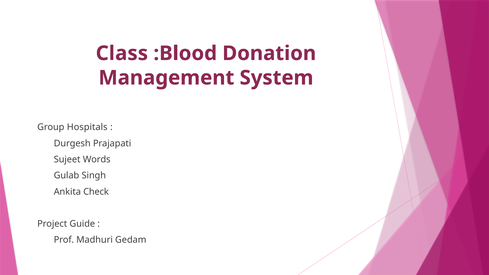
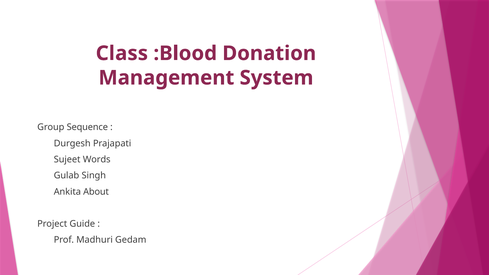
Hospitals: Hospitals -> Sequence (87, 127)
Check: Check -> About (96, 192)
